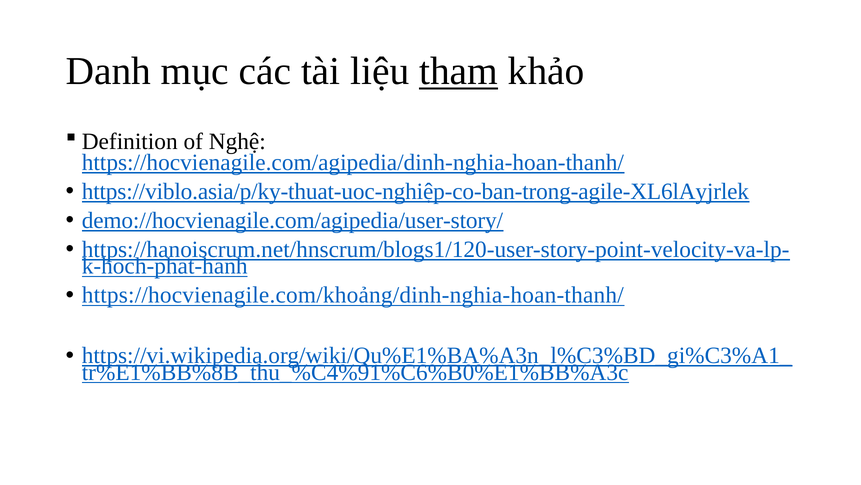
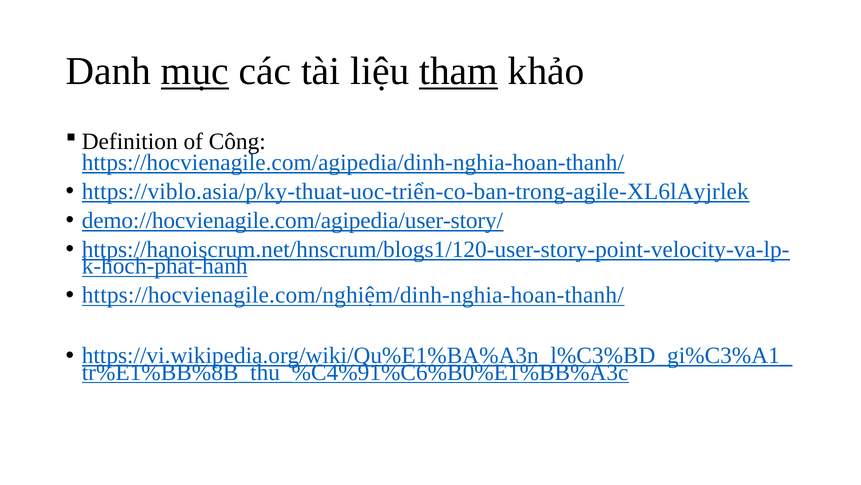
mục underline: none -> present (195, 71)
Nghệ: Nghệ -> Công (237, 141)
https://viblo.asia/p/ky-thuat-uoc-nghiệp-co-ban-trong-agile-XL6lAyjrlek: https://viblo.asia/p/ky-thuat-uoc-nghiệp-co-ban-trong-agile-XL6lAyjrlek -> https://viblo.asia/p/ky-thuat-uoc-triển-co-ban-trong-agile-XL6lAyjrlek (415, 191)
https://hocvienagile.com/khoảng/dinh-nghia-hoan-thanh/: https://hocvienagile.com/khoảng/dinh-nghia-hoan-thanh/ -> https://hocvienagile.com/nghiệm/dinh-nghia-hoan-thanh/ (353, 295)
